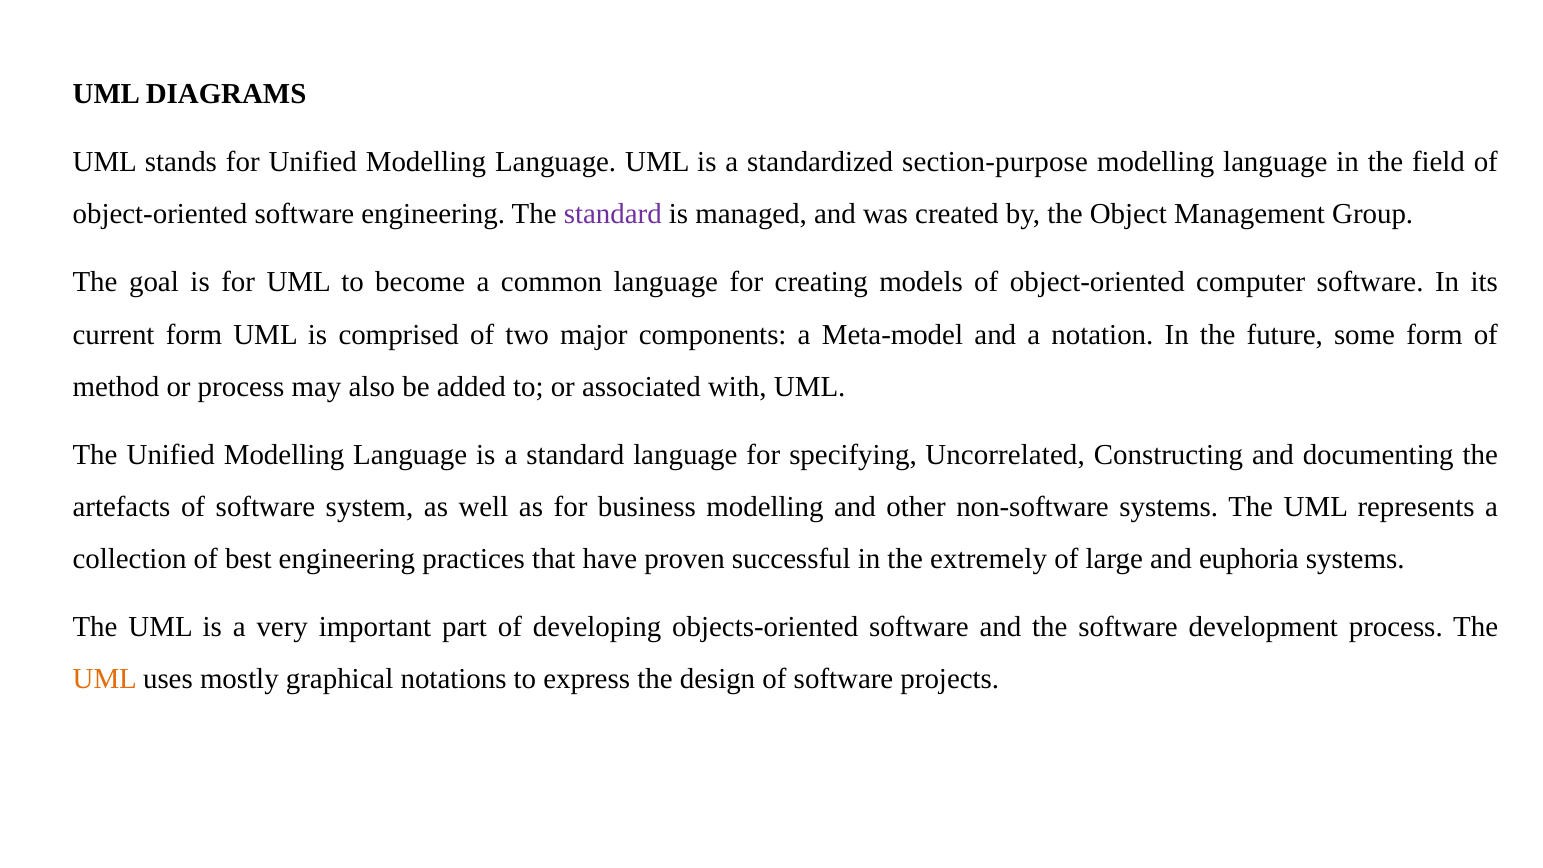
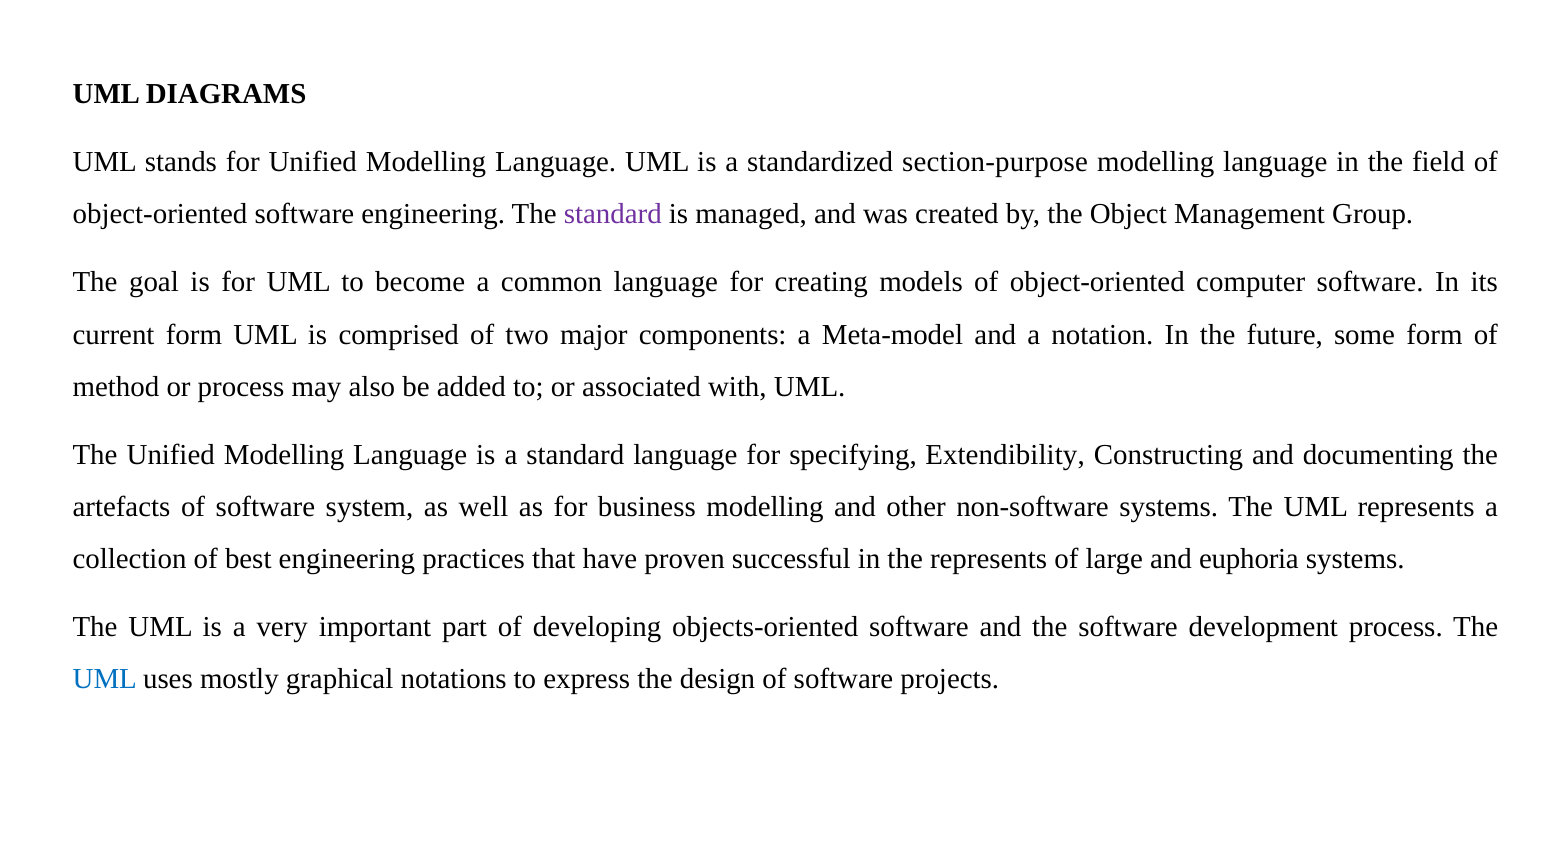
Uncorrelated: Uncorrelated -> Extendibility (1005, 455)
the extremely: extremely -> represents (989, 559)
UML colour: orange -> blue (105, 679)
